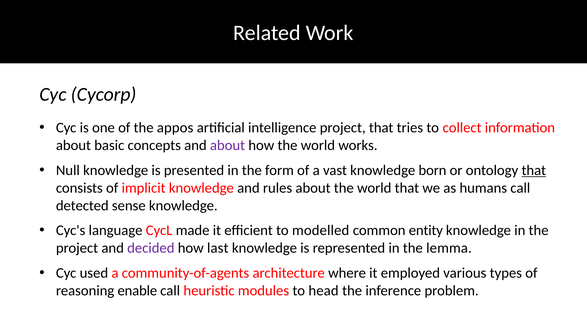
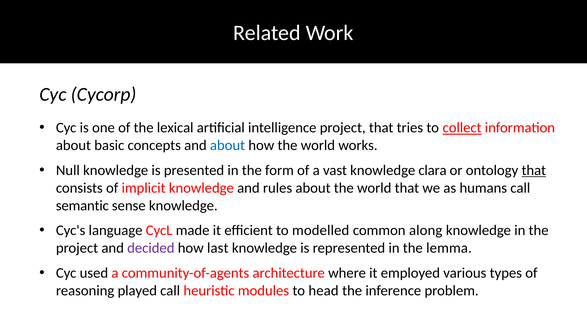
appos: appos -> lexical (175, 128)
collect underline: none -> present (462, 128)
about colour: purple -> blue (227, 145)
born: born -> clara (433, 170)
detected: detected -> semantic (82, 206)
entity: entity -> along (426, 231)
enable: enable -> played (137, 291)
